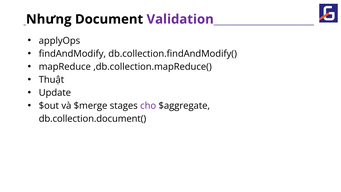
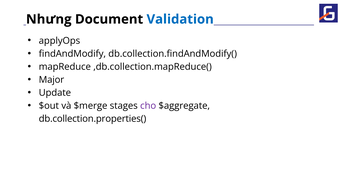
Validation colour: purple -> blue (180, 19)
Thuật: Thuật -> Major (51, 80)
db.collection.document(: db.collection.document( -> db.collection.properties( (92, 119)
